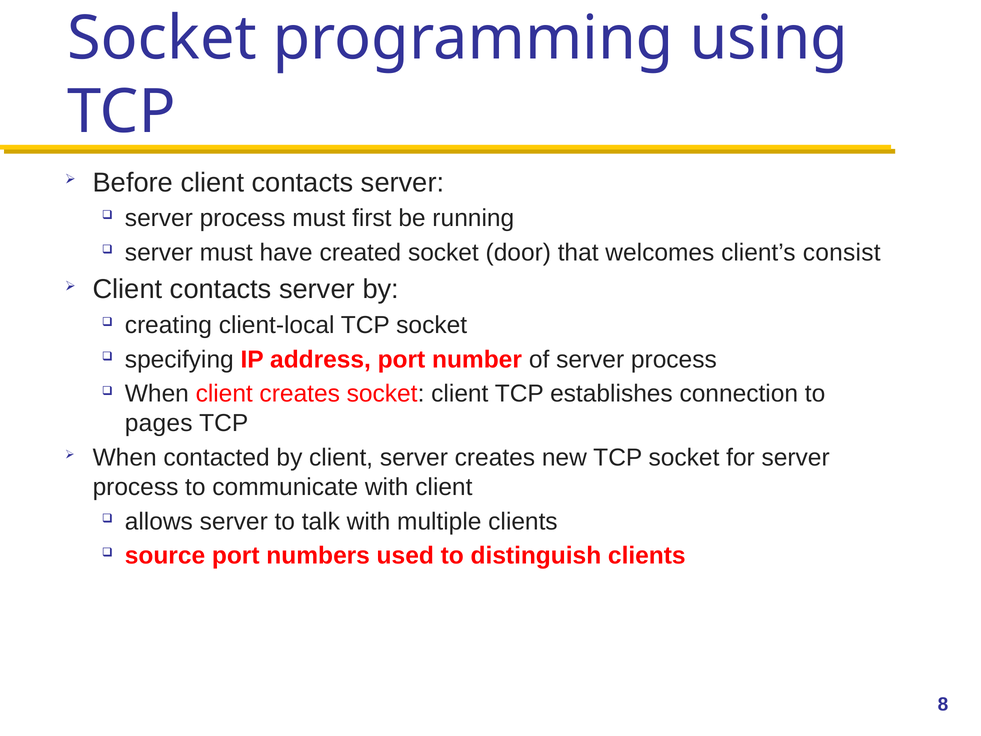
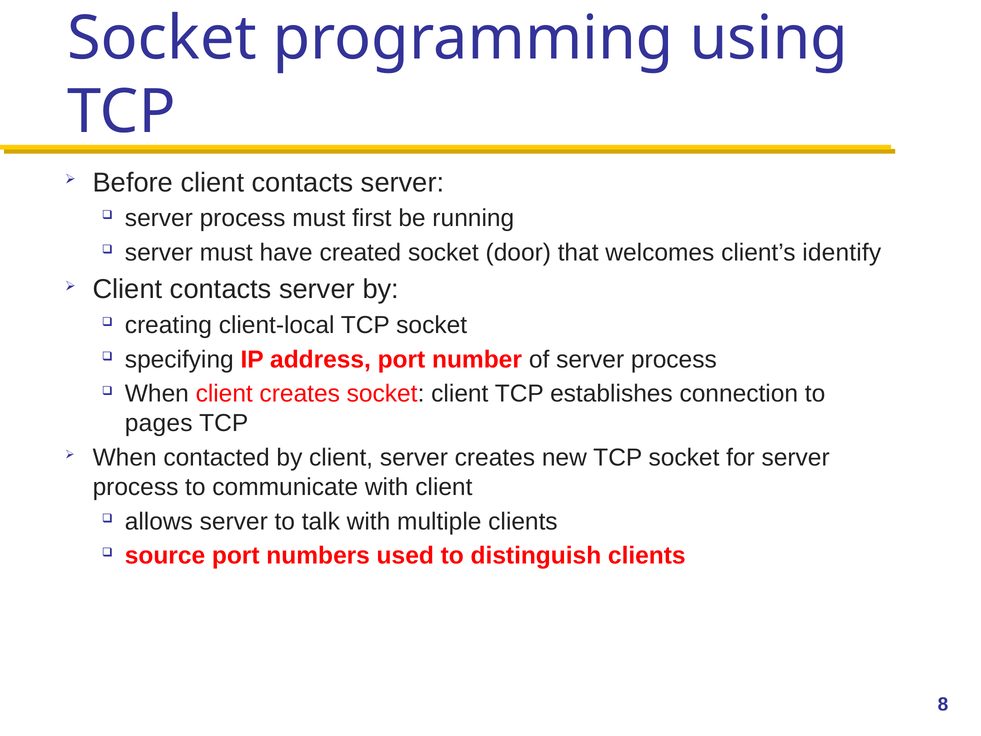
consist: consist -> identify (842, 253)
